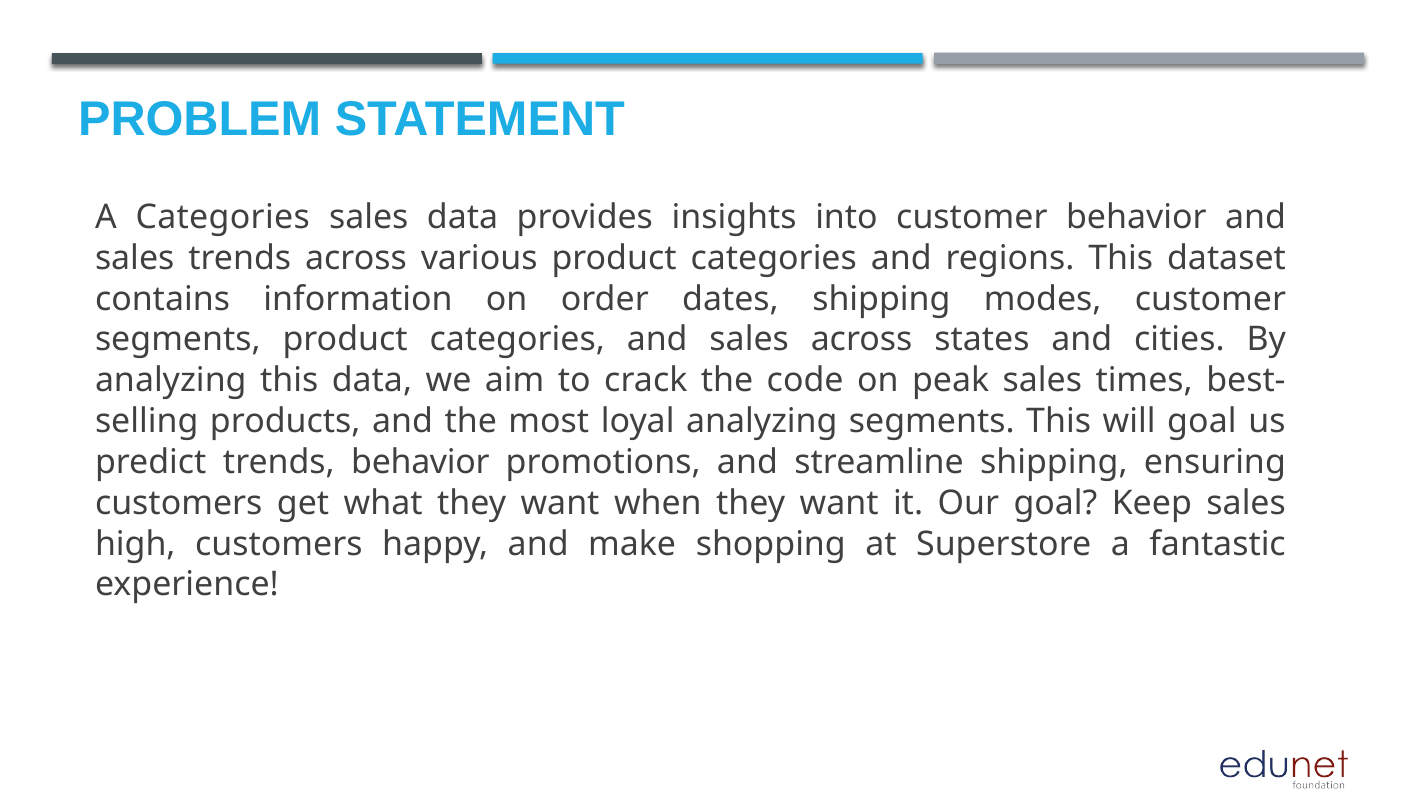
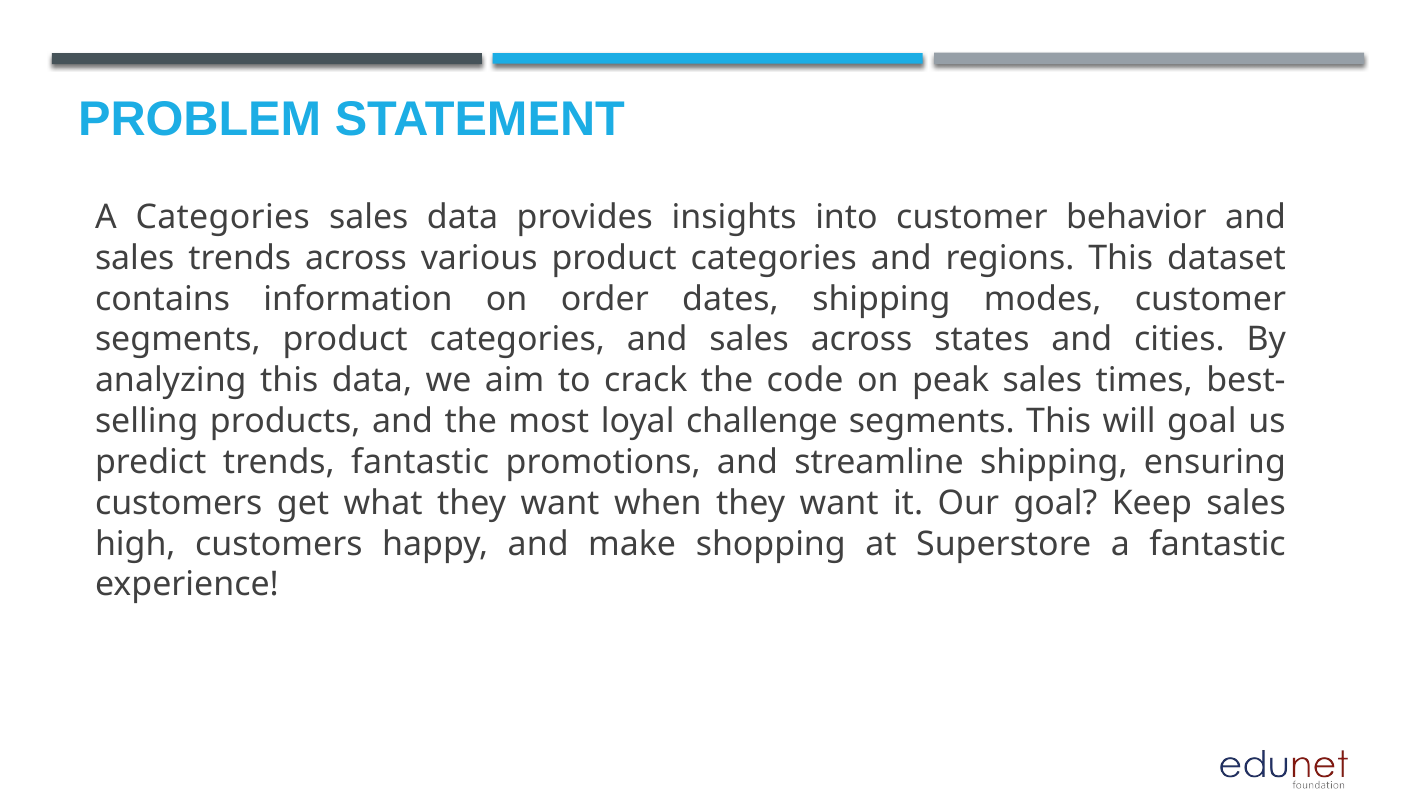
loyal analyzing: analyzing -> challenge (762, 421)
trends behavior: behavior -> fantastic (420, 462)
